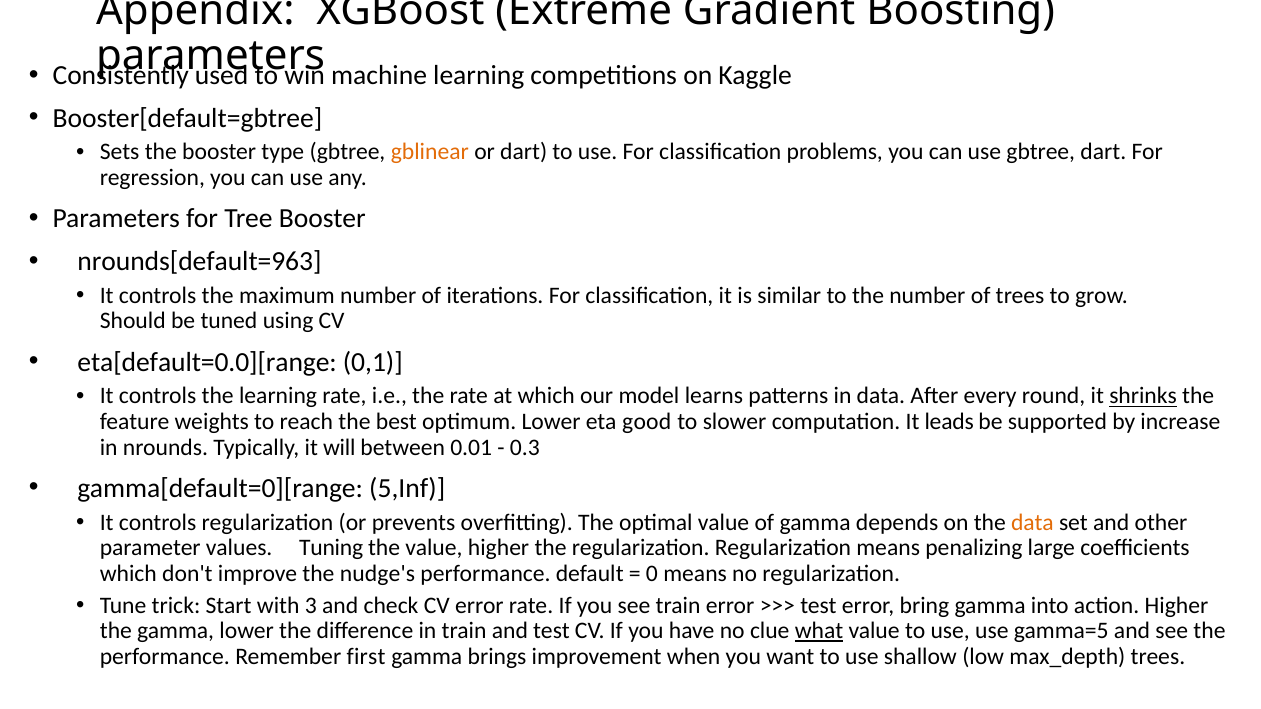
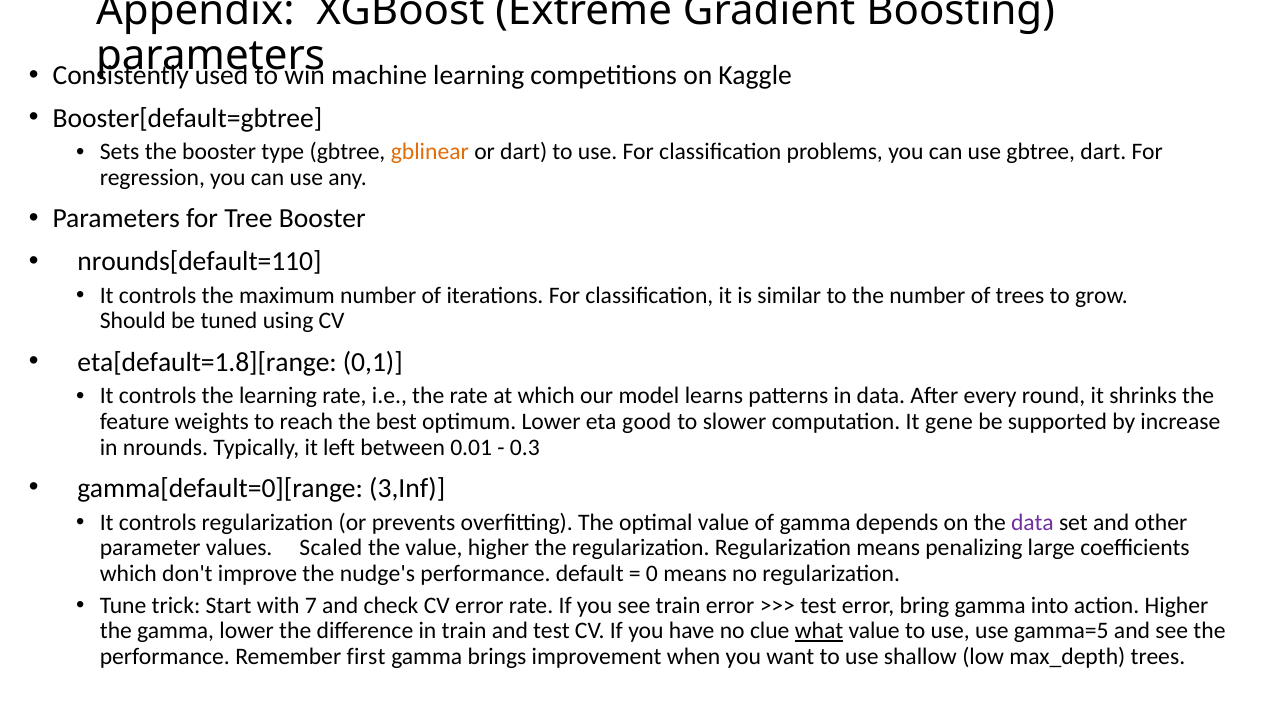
nrounds[default=963: nrounds[default=963 -> nrounds[default=110 (199, 262)
eta[default=0.0][range: eta[default=0.0][range -> eta[default=1.8][range (207, 362)
shrinks underline: present -> none (1143, 396)
leads: leads -> gene (949, 422)
will: will -> left (339, 447)
5,Inf: 5,Inf -> 3,Inf (407, 488)
data colour: orange -> purple (1032, 522)
Tuning: Tuning -> Scaled (331, 548)
3: 3 -> 7 (311, 606)
